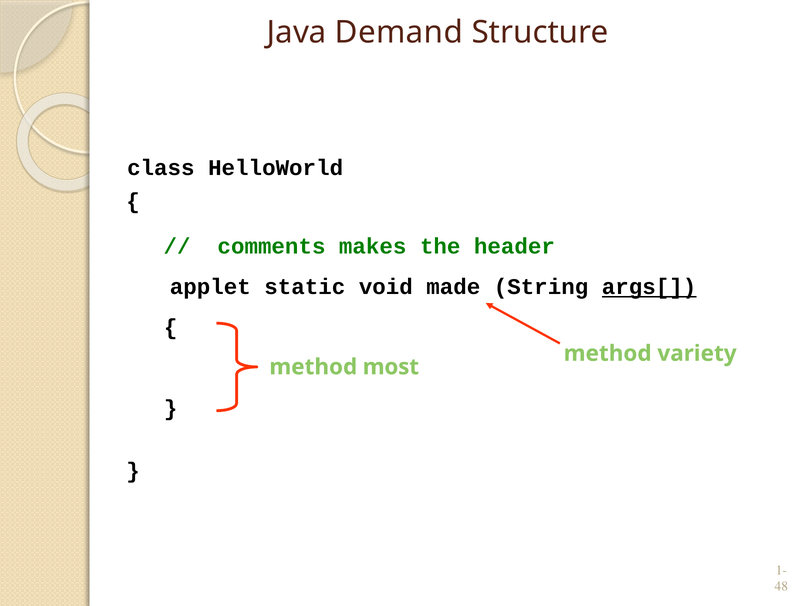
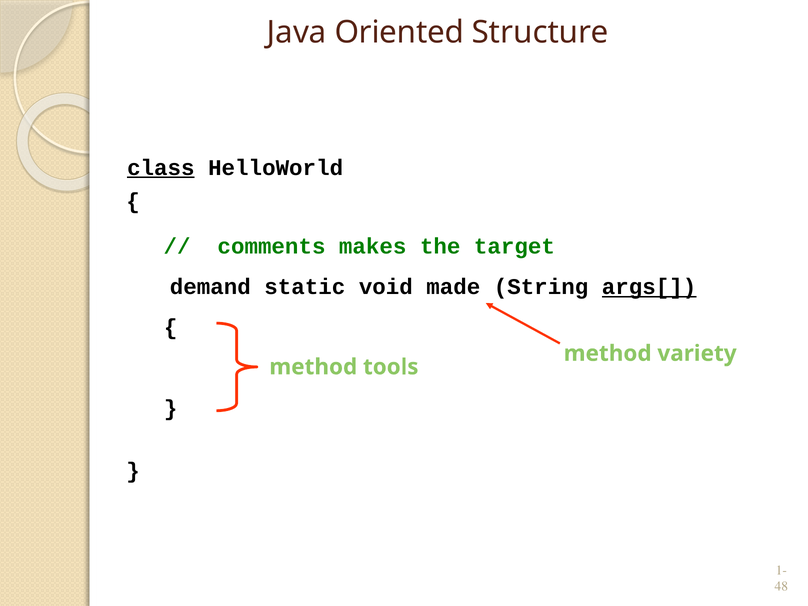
Demand: Demand -> Oriented (399, 32)
class underline: none -> present (161, 168)
header: header -> target (514, 247)
applet: applet -> demand (210, 287)
most: most -> tools (391, 367)
